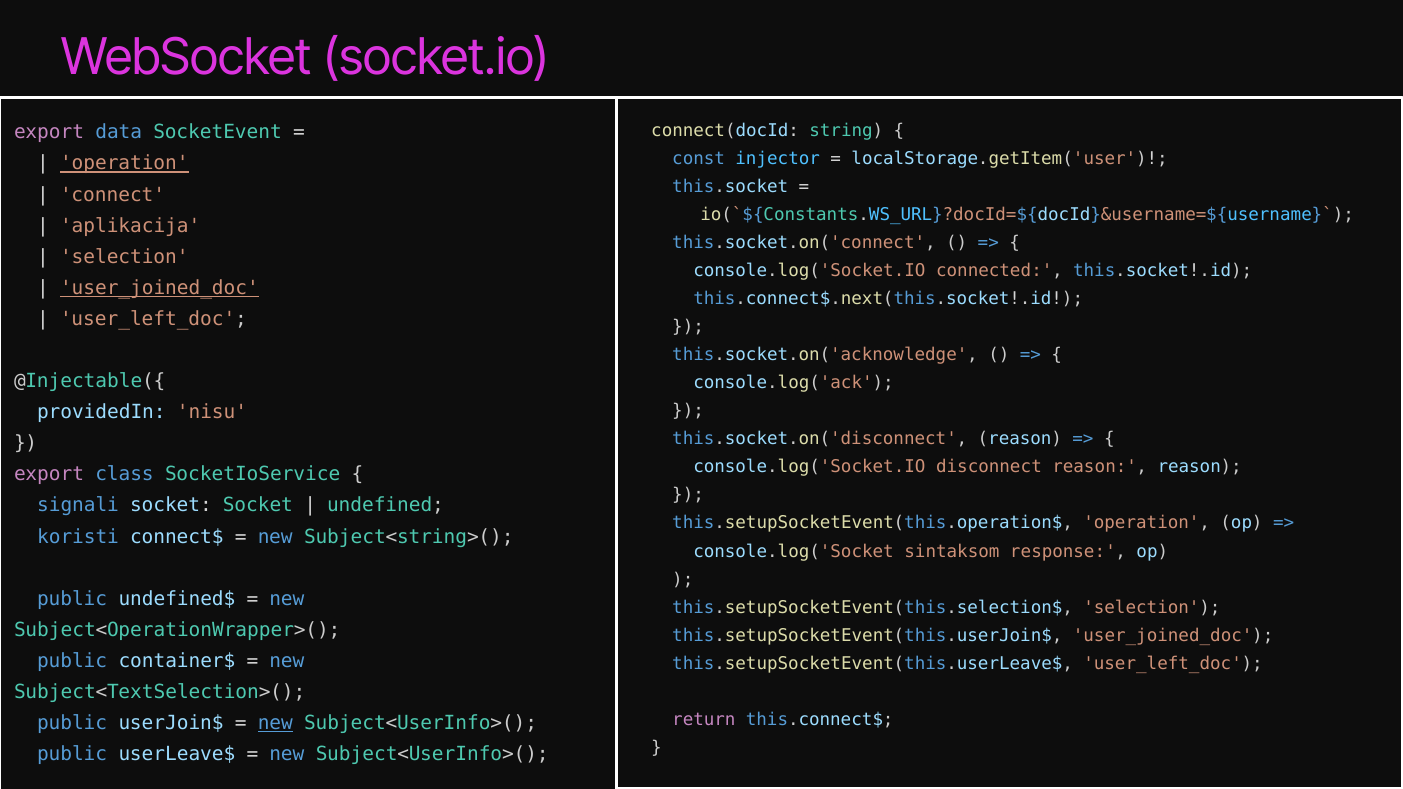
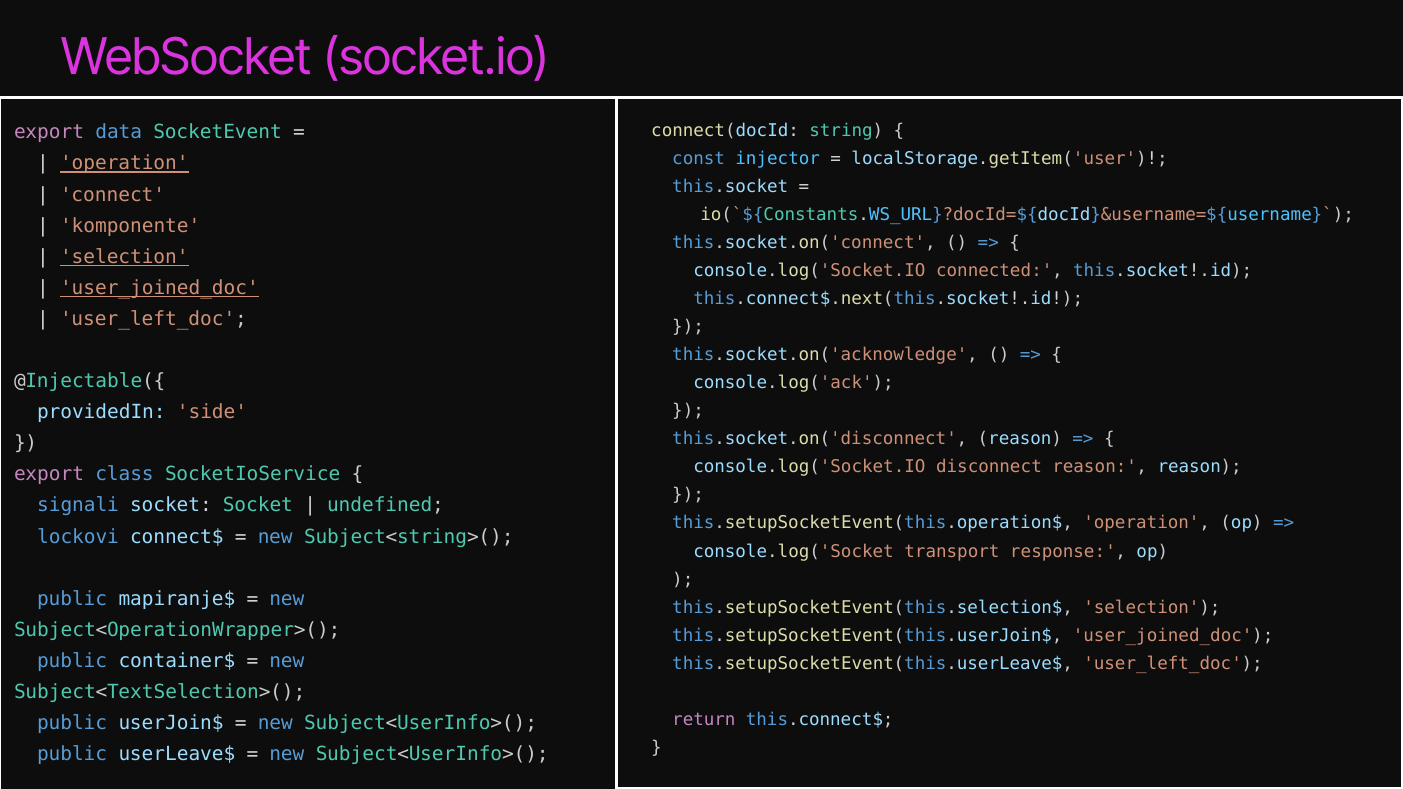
aplikacija: aplikacija -> komponente (130, 226)
selection underline: none -> present (124, 257)
nisu: nisu -> side (212, 412)
koristi: koristi -> lockovi (78, 537)
sintaksom: sintaksom -> transport (952, 551)
undefined$: undefined$ -> mapiranje$ (177, 599)
new underline: present -> none (275, 723)
